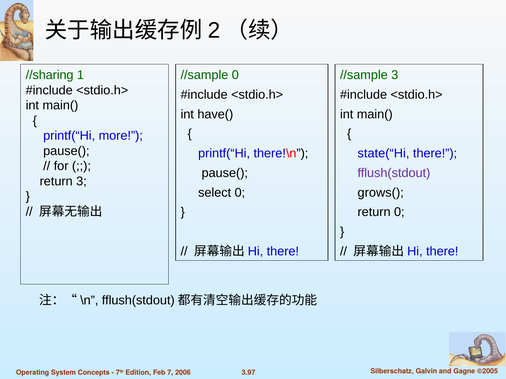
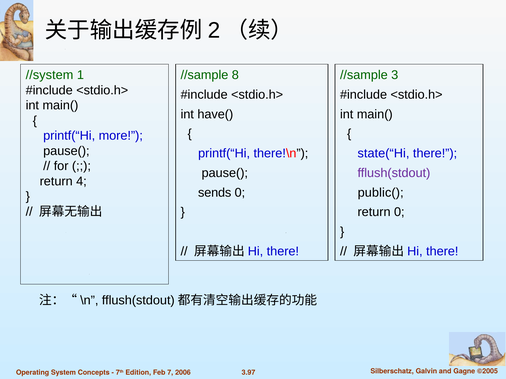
//sample 0: 0 -> 8 (235, 75)
//sharing: //sharing -> //system (50, 75)
return 3: 3 -> 4 (81, 181)
select: select -> sends (215, 193)
grows(: grows( -> public( (381, 193)
